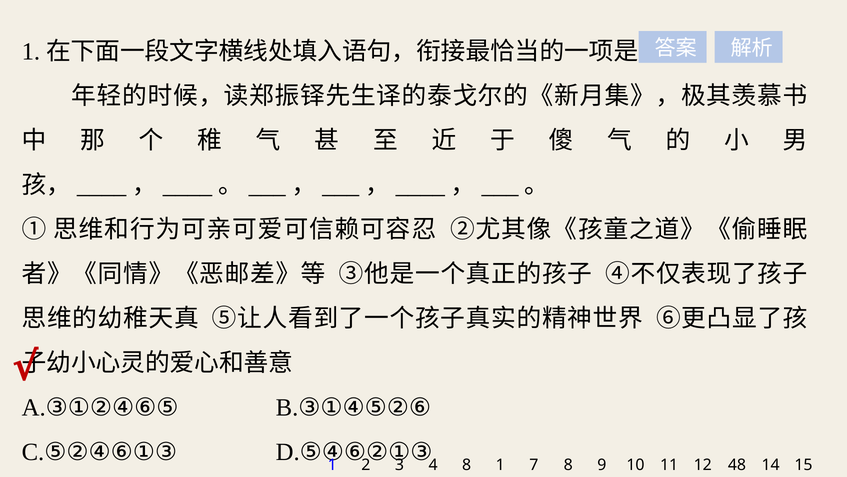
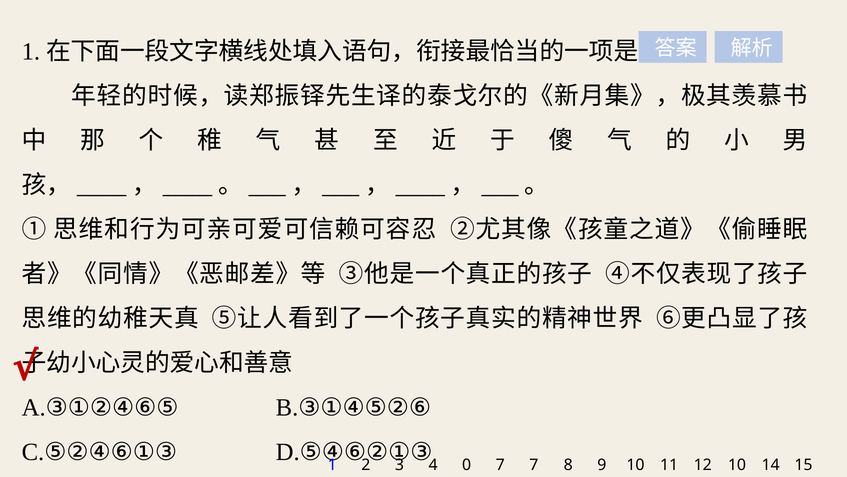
4 8: 8 -> 0 (467, 465)
1: 1 -> 7 (500, 465)
10 48: 48 -> 10 (737, 465)
